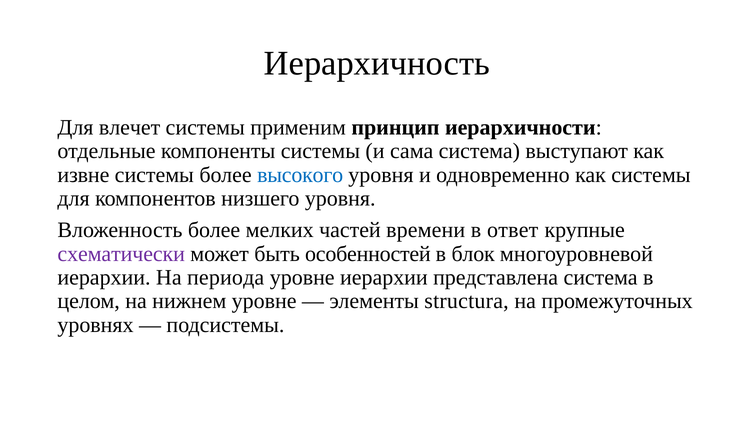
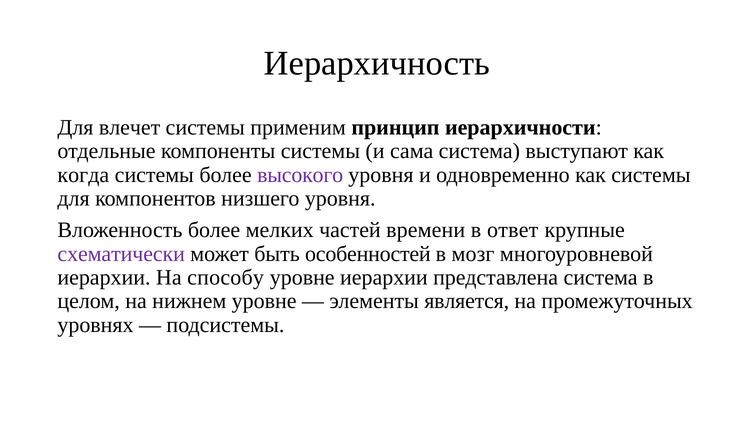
извне: извне -> когда (83, 175)
высокого colour: blue -> purple (300, 175)
блок: блок -> мозг (473, 254)
периода: периода -> способу (226, 278)
structura: structura -> является (467, 301)
